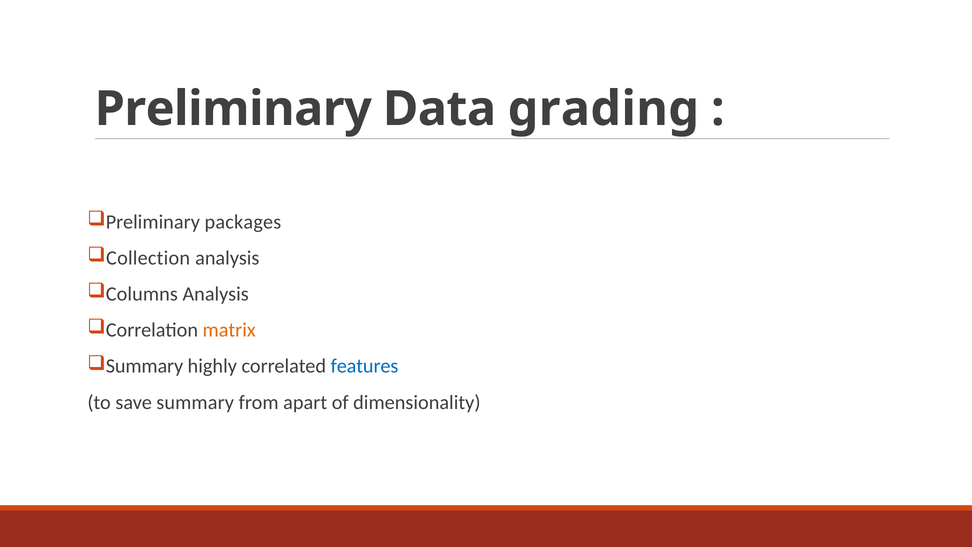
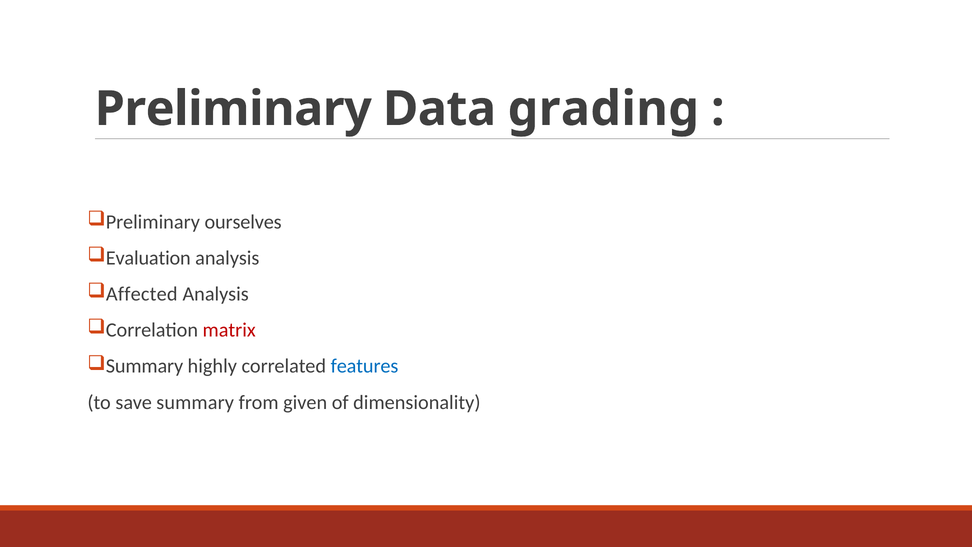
packages: packages -> ourselves (243, 222)
Collection: Collection -> Evaluation (148, 258)
Columns: Columns -> Affected (142, 294)
matrix colour: orange -> red (229, 330)
apart: apart -> given (305, 402)
